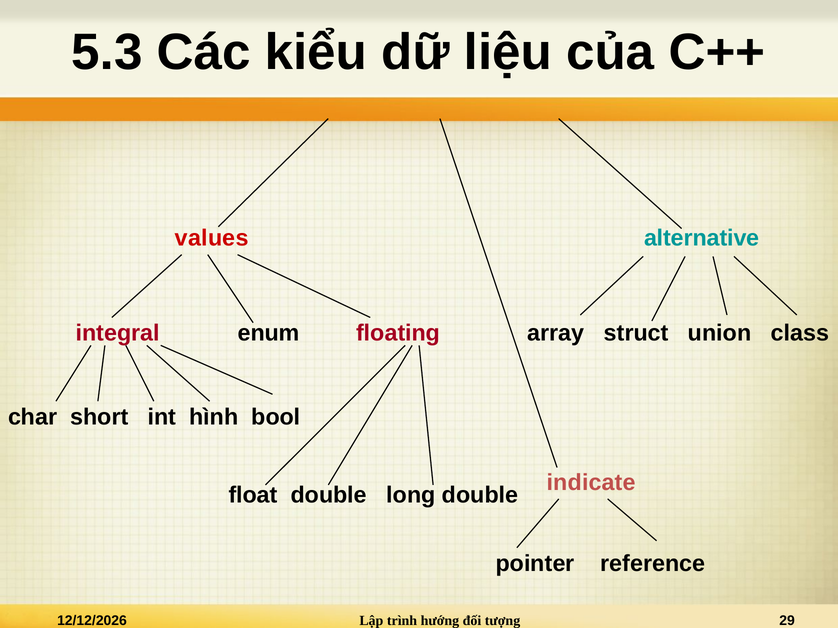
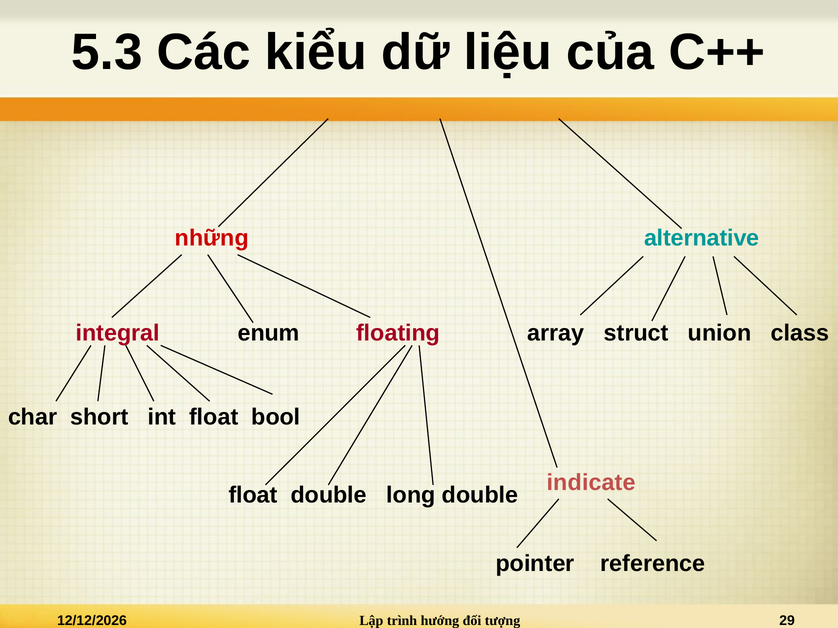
values: values -> những (212, 238)
int hình: hình -> float (214, 417)
